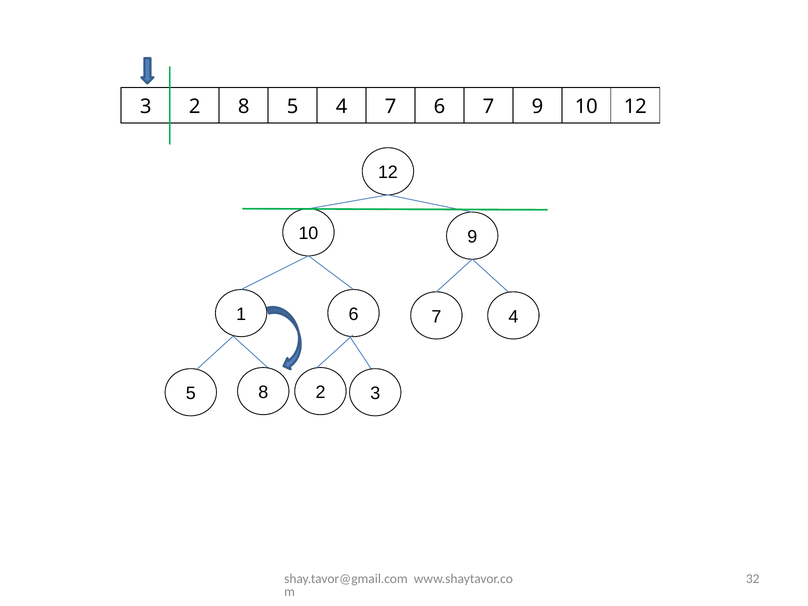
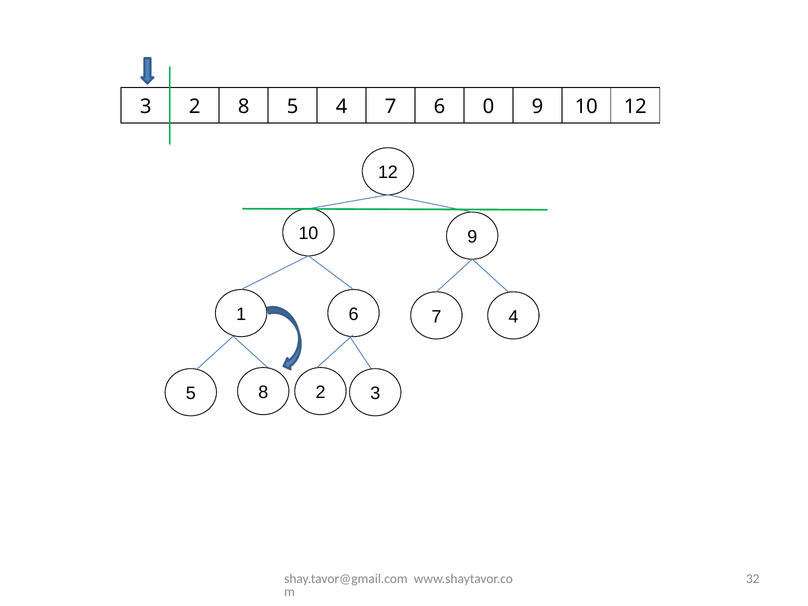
6 7: 7 -> 0 (488, 106)
